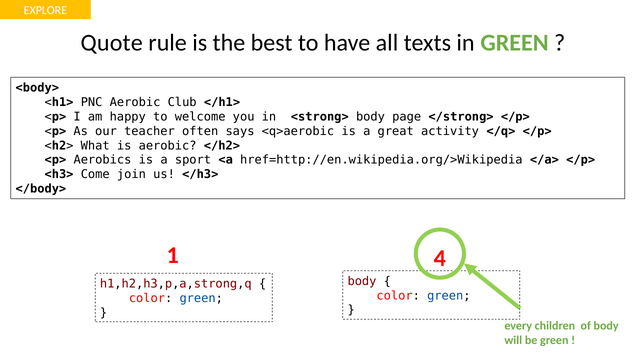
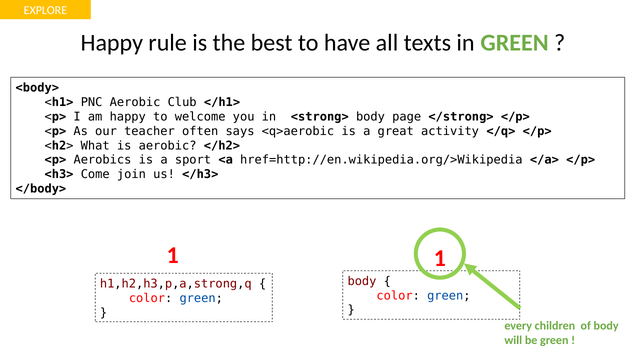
Quote: Quote -> Happy (112, 43)
1 4: 4 -> 1 (440, 259)
